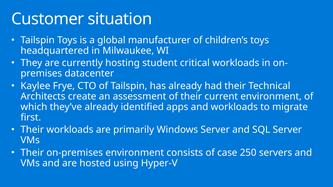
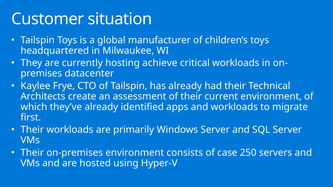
student: student -> achieve (160, 63)
